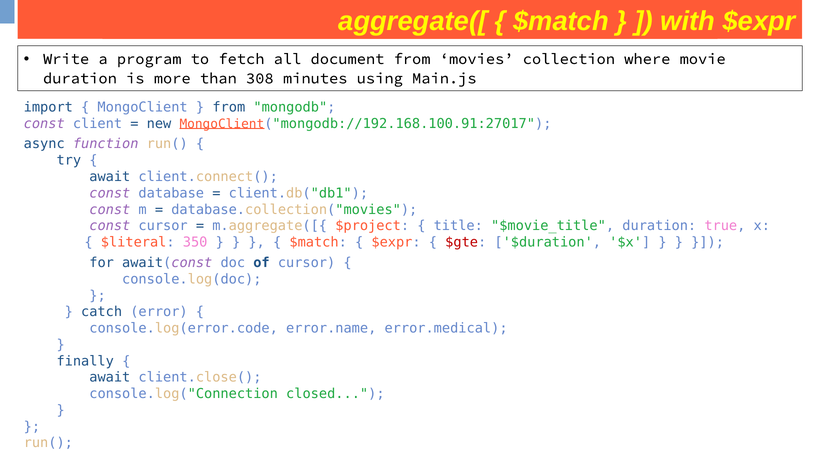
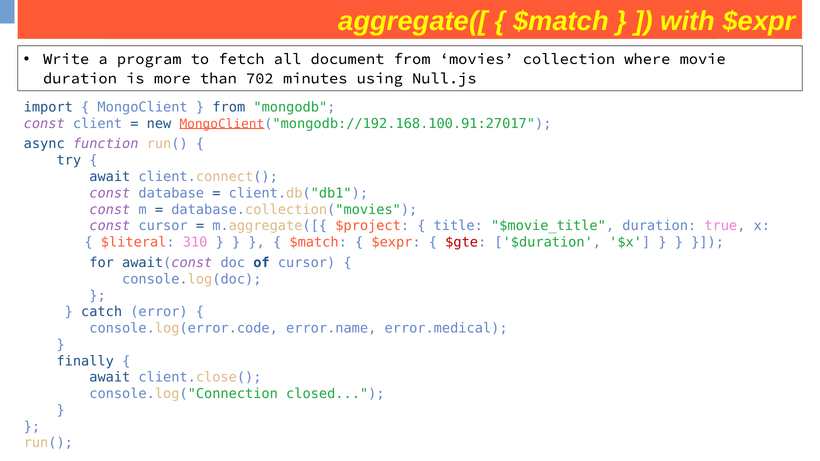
308: 308 -> 702 (260, 78)
Main.js: Main.js -> Null.js (444, 78)
350: 350 -> 310 (195, 242)
